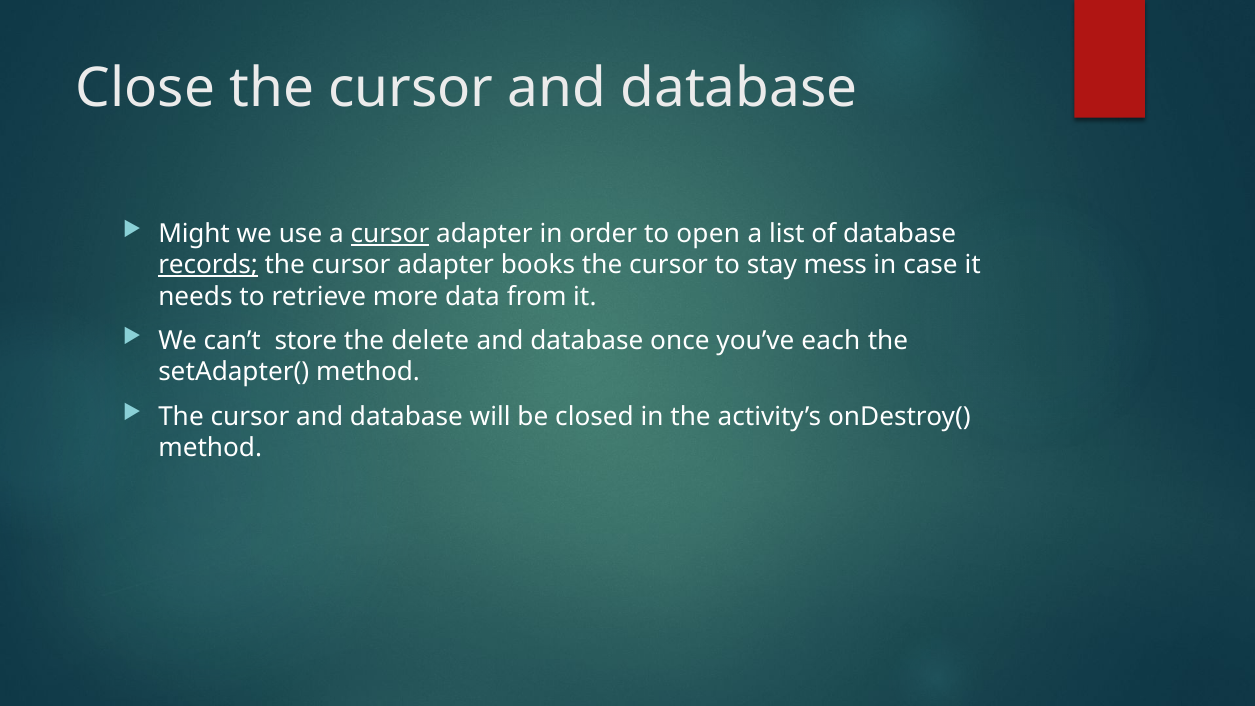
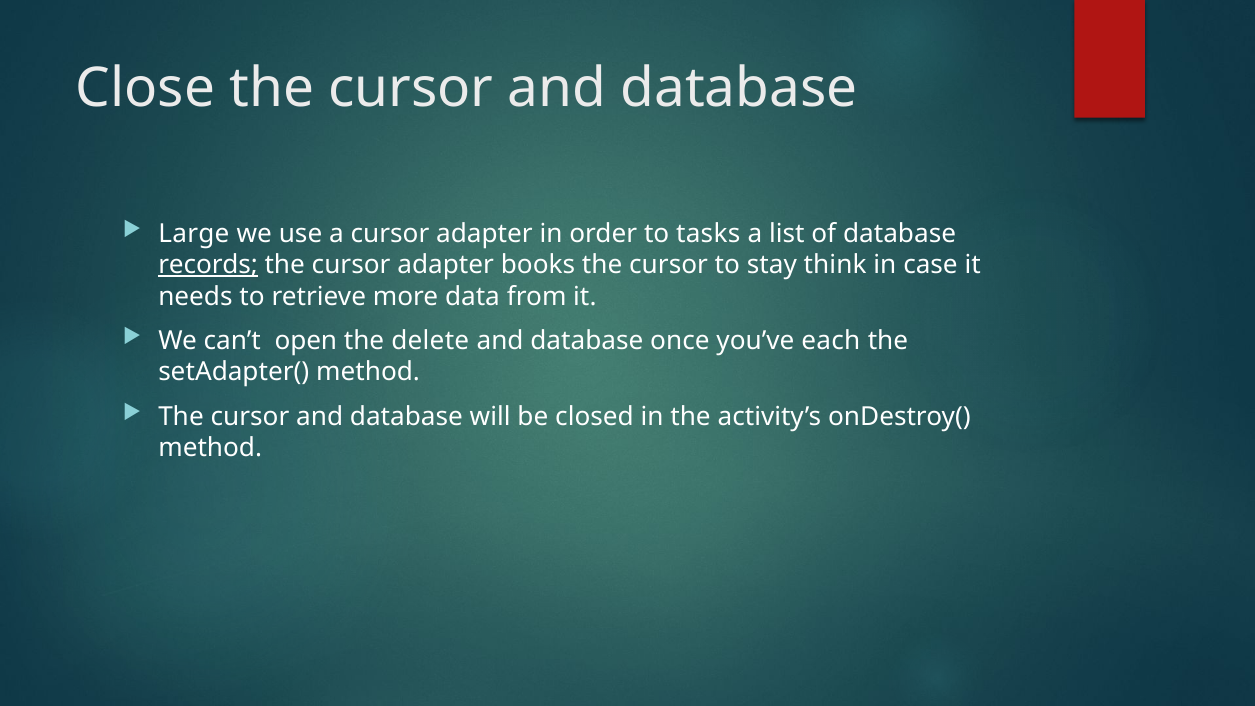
Might: Might -> Large (194, 234)
cursor underline: present -> none (390, 234)
open: open -> tasks (708, 234)
mess: mess -> think (835, 265)
store: store -> open (306, 341)
